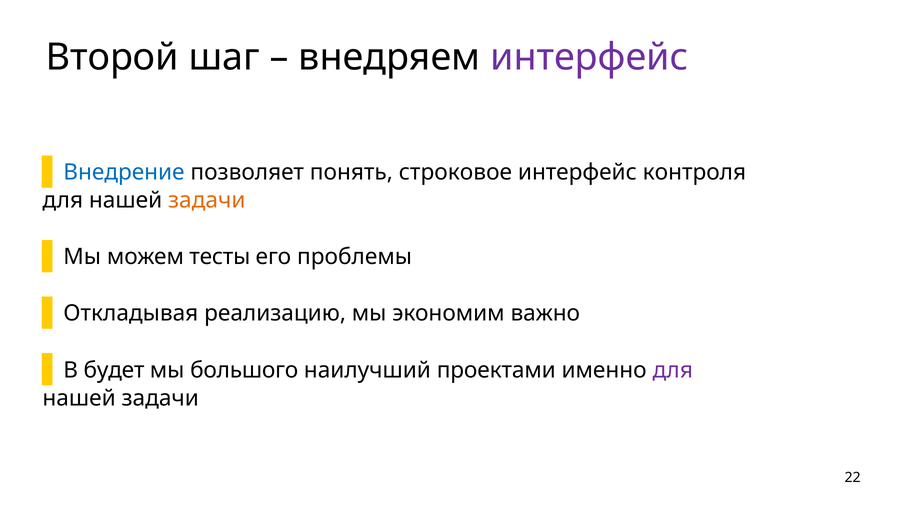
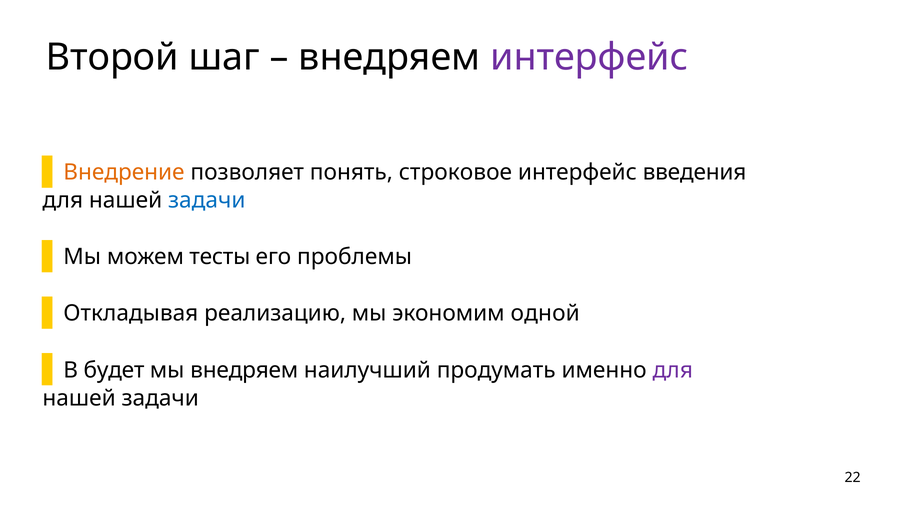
Внедрение colour: blue -> orange (124, 172)
контроля: контроля -> введения (694, 172)
задачи colour: orange -> blue (207, 201)
важно: важно -> одной (545, 314)
мы большого: большого -> внедряем (244, 371)
проектами: проектами -> продумать (496, 371)
